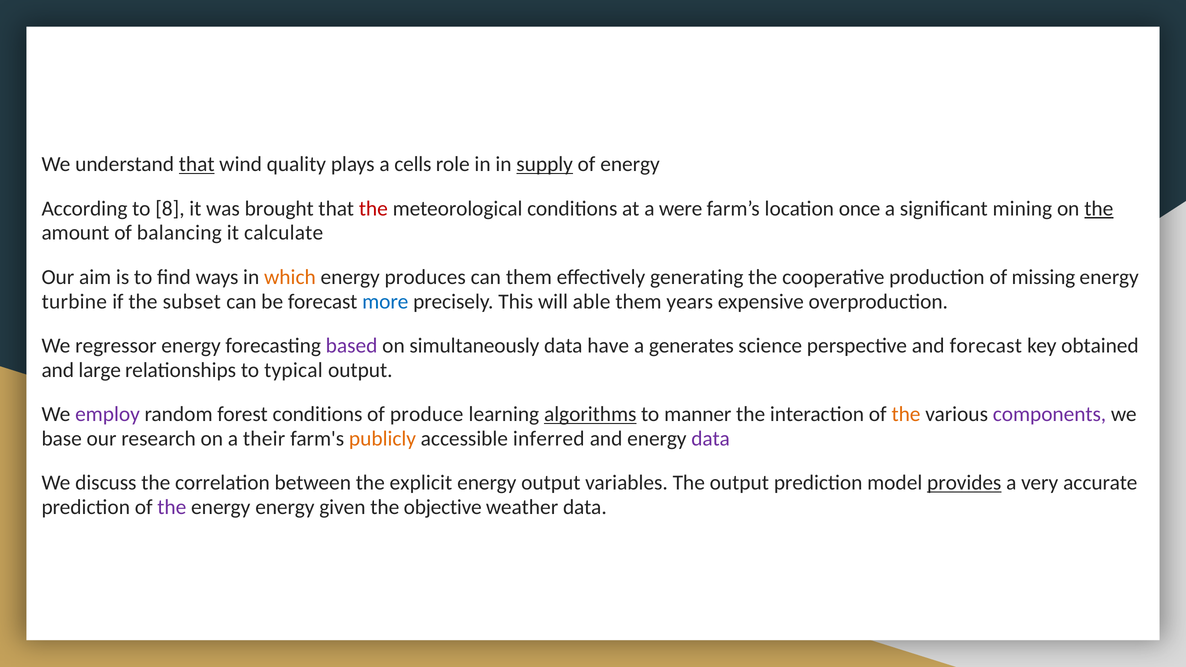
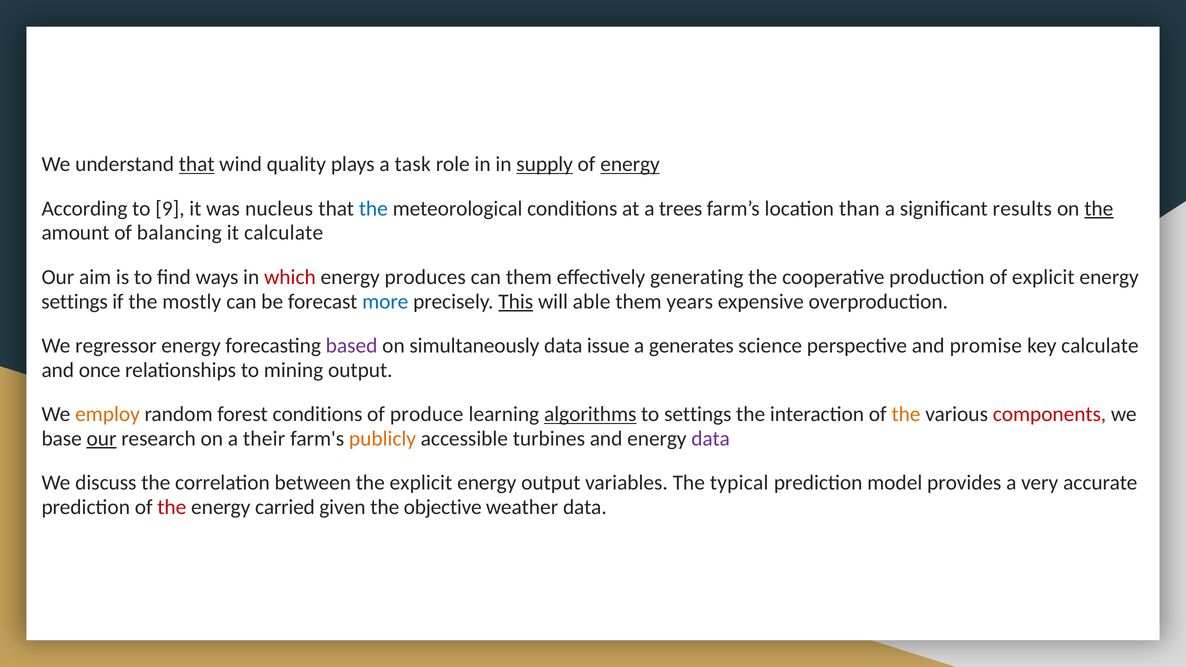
cells: cells -> task (413, 164)
energy underline: none -> present (630, 164)
8: 8 -> 9 (170, 209)
brought: brought -> nucleus (279, 209)
the colour: red -> blue (373, 209)
were: were -> trees (681, 209)
once: once -> than (859, 209)
mining: mining -> results (1022, 209)
which colour: orange -> red (290, 277)
of missing: missing -> explicit (1043, 277)
turbine: turbine -> settings (75, 302)
subset: subset -> mostly (192, 302)
This underline: none -> present (516, 302)
have: have -> issue (608, 346)
and forecast: forecast -> promise (986, 346)
key obtained: obtained -> calculate (1100, 346)
large: large -> once (100, 370)
typical: typical -> mining (294, 370)
employ colour: purple -> orange (107, 414)
to manner: manner -> settings (698, 414)
components colour: purple -> red (1050, 414)
our underline: none -> present (102, 439)
inferred: inferred -> turbines (549, 439)
The output: output -> typical (739, 483)
provides underline: present -> none (964, 483)
the colour: purple -> red (172, 507)
energy energy: energy -> carried (285, 507)
